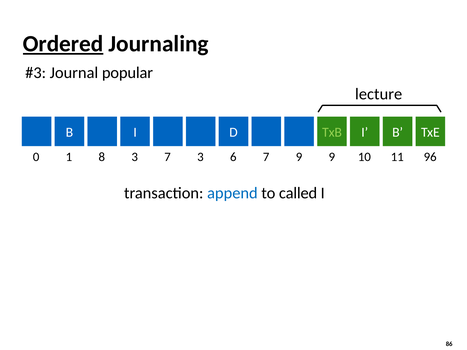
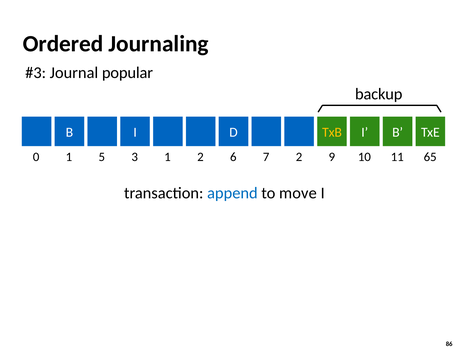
Ordered underline: present -> none (63, 44)
lecture: lecture -> backup (379, 94)
TxB colour: light green -> yellow (332, 132)
8: 8 -> 5 (102, 157)
3 7: 7 -> 1 (168, 157)
0 3: 3 -> 2 (200, 157)
7 9: 9 -> 2 (299, 157)
96: 96 -> 65 (430, 157)
called: called -> move (298, 193)
